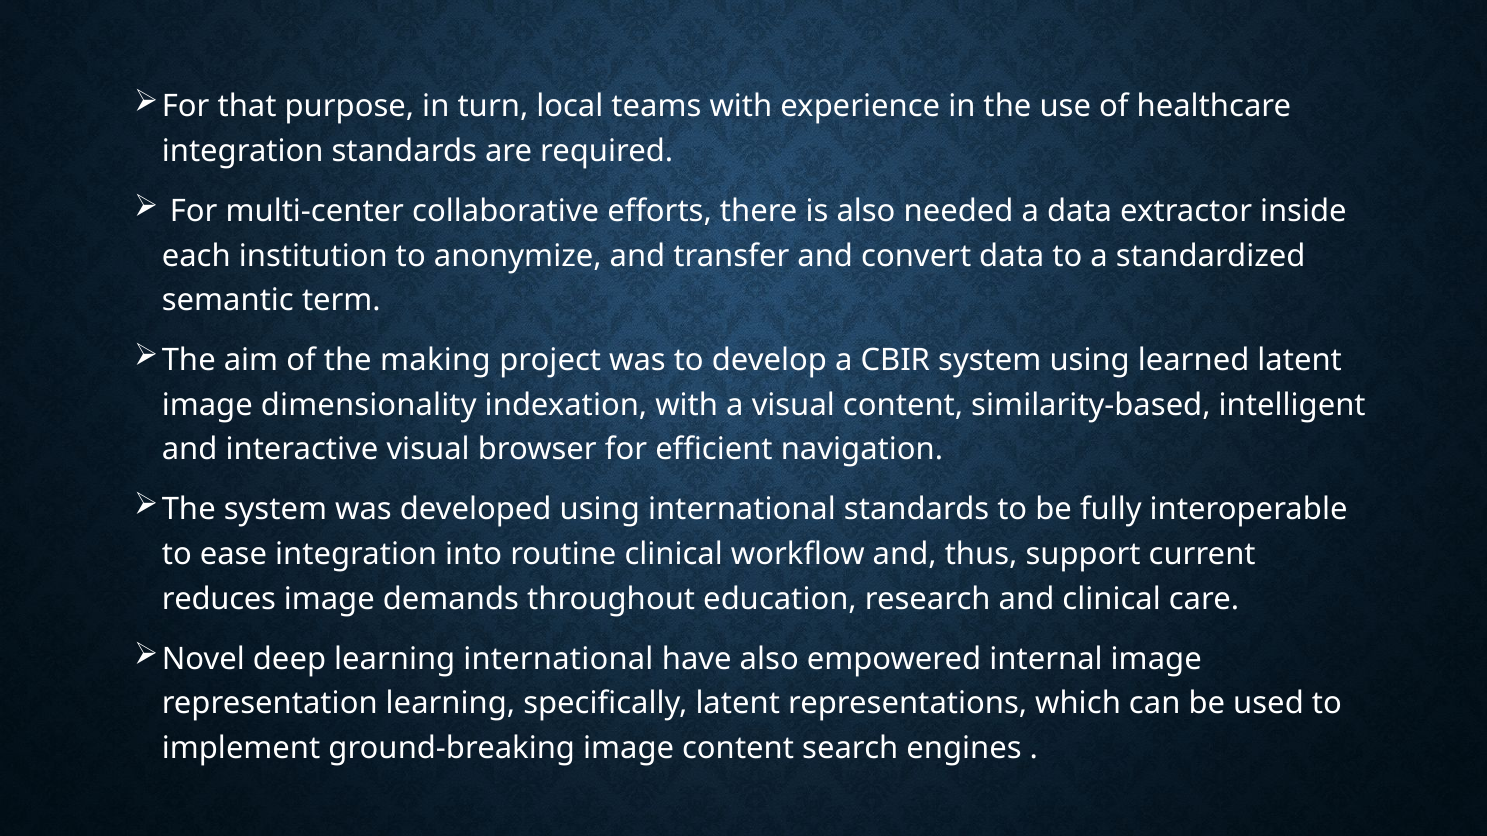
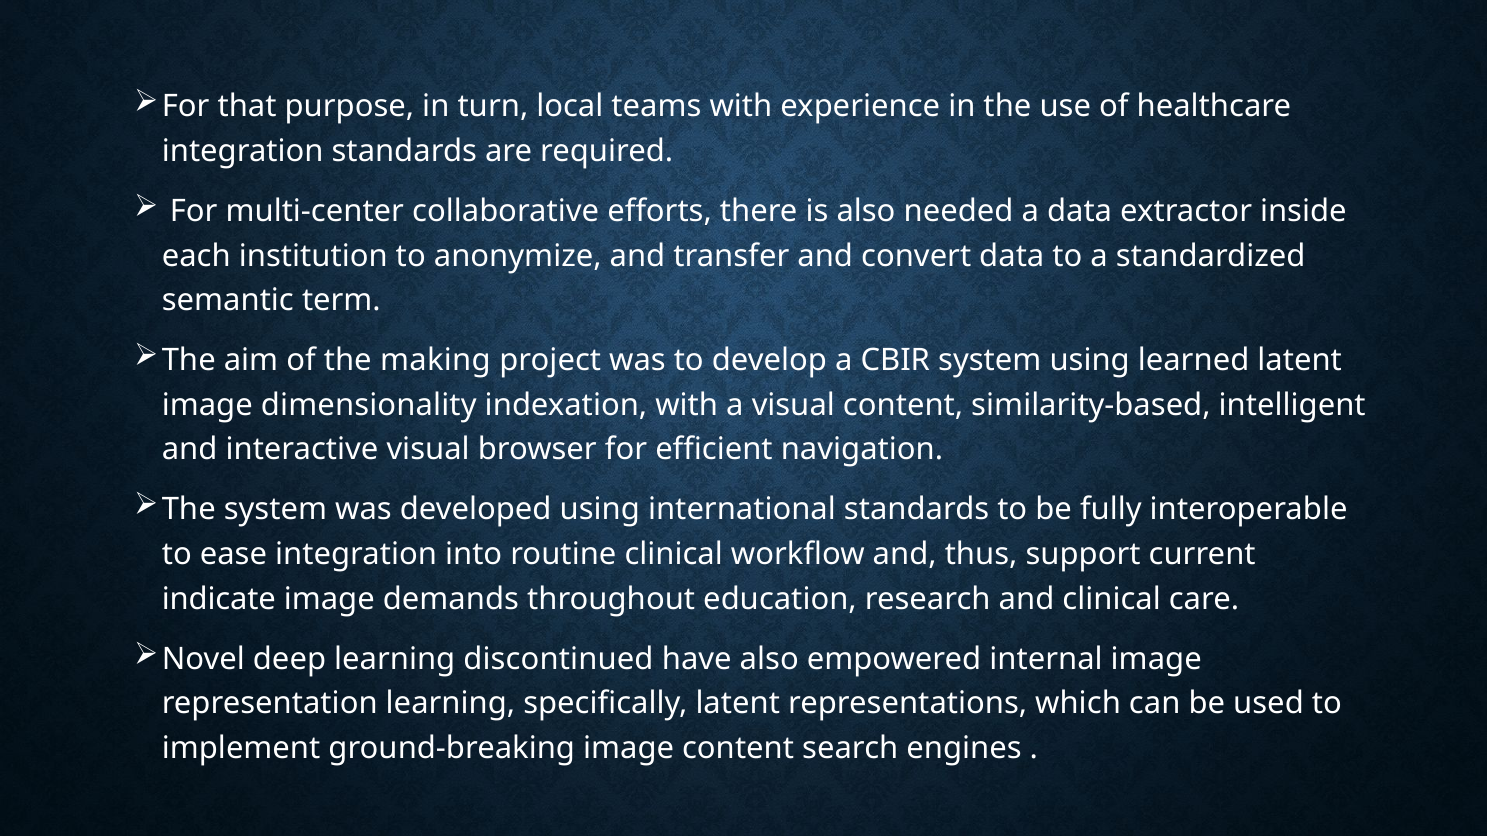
reduces: reduces -> indicate (219, 599)
learning international: international -> discontinued (558, 659)
